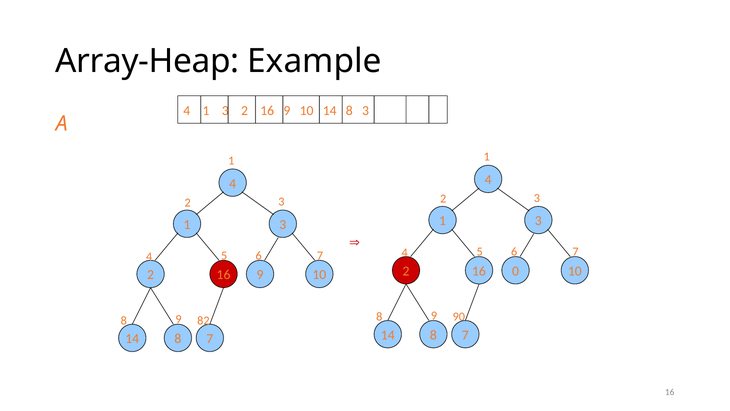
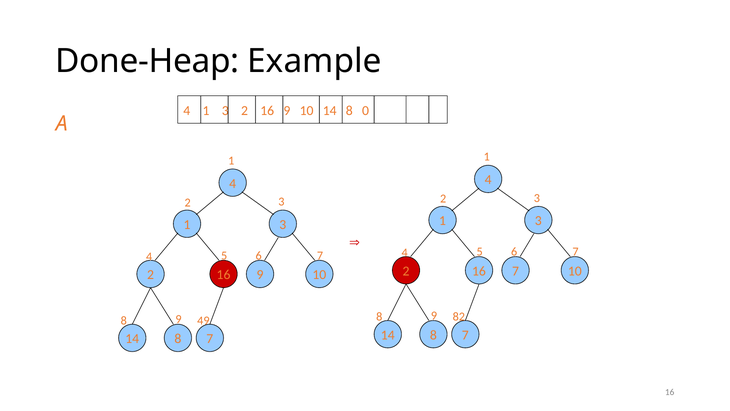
Array-Heap: Array-Heap -> Done-Heap (147, 61)
8 3: 3 -> 0 (365, 110)
16 0: 0 -> 7 (515, 271)
90: 90 -> 82 (459, 317)
82: 82 -> 49 (203, 320)
